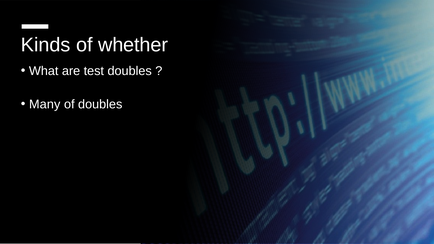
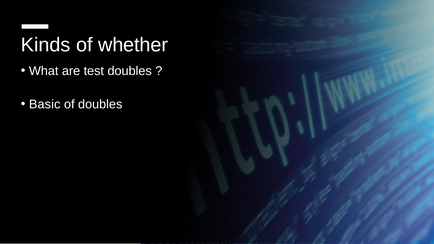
Many: Many -> Basic (45, 104)
